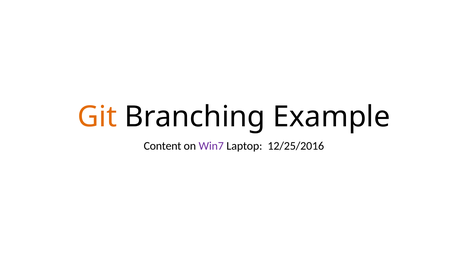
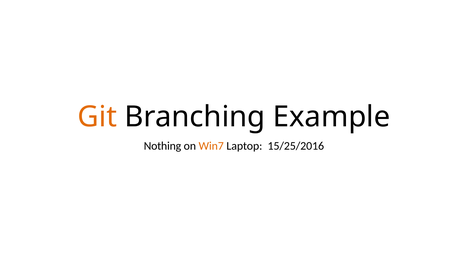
Content: Content -> Nothing (163, 146)
Win7 colour: purple -> orange (211, 146)
12/25/2016: 12/25/2016 -> 15/25/2016 (296, 146)
